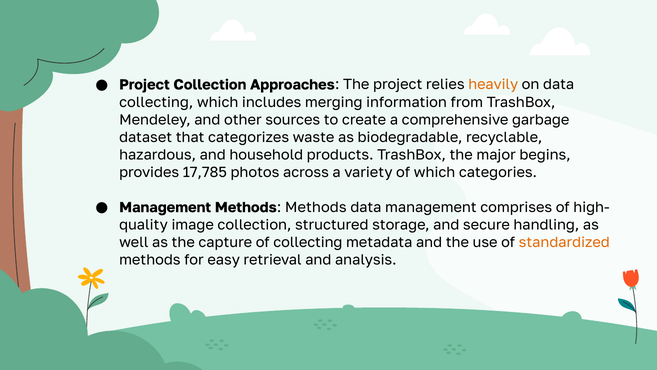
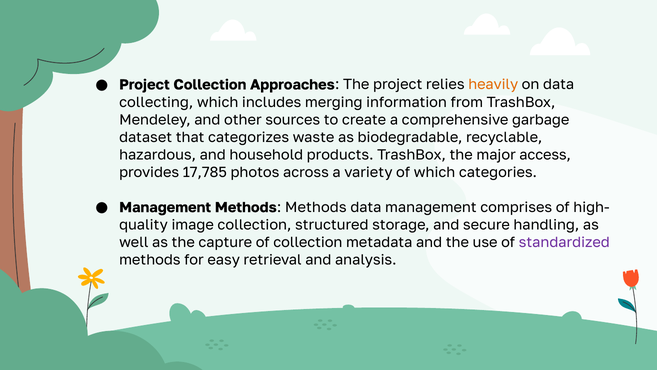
begins: begins -> access (545, 155)
of collecting: collecting -> collection (308, 242)
standardized colour: orange -> purple (564, 242)
